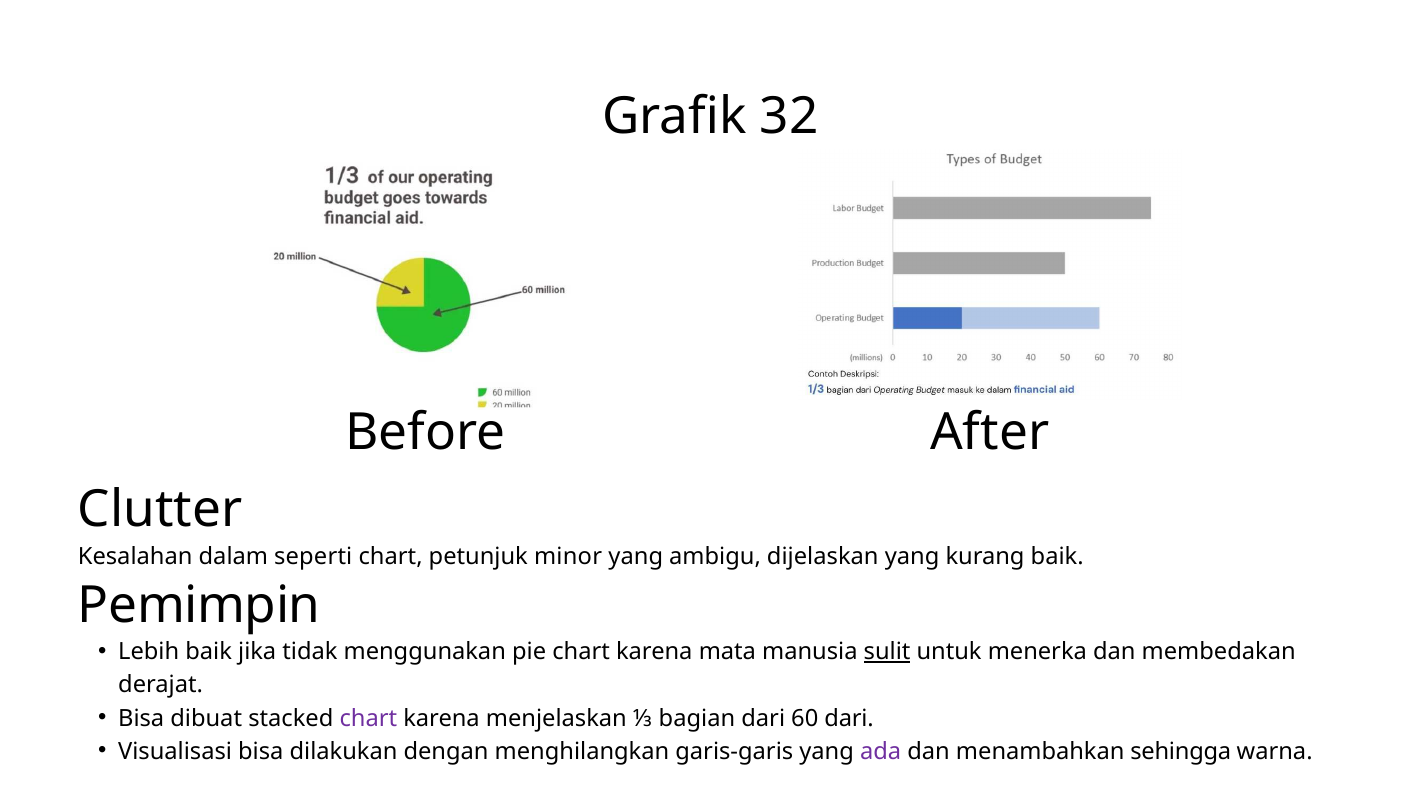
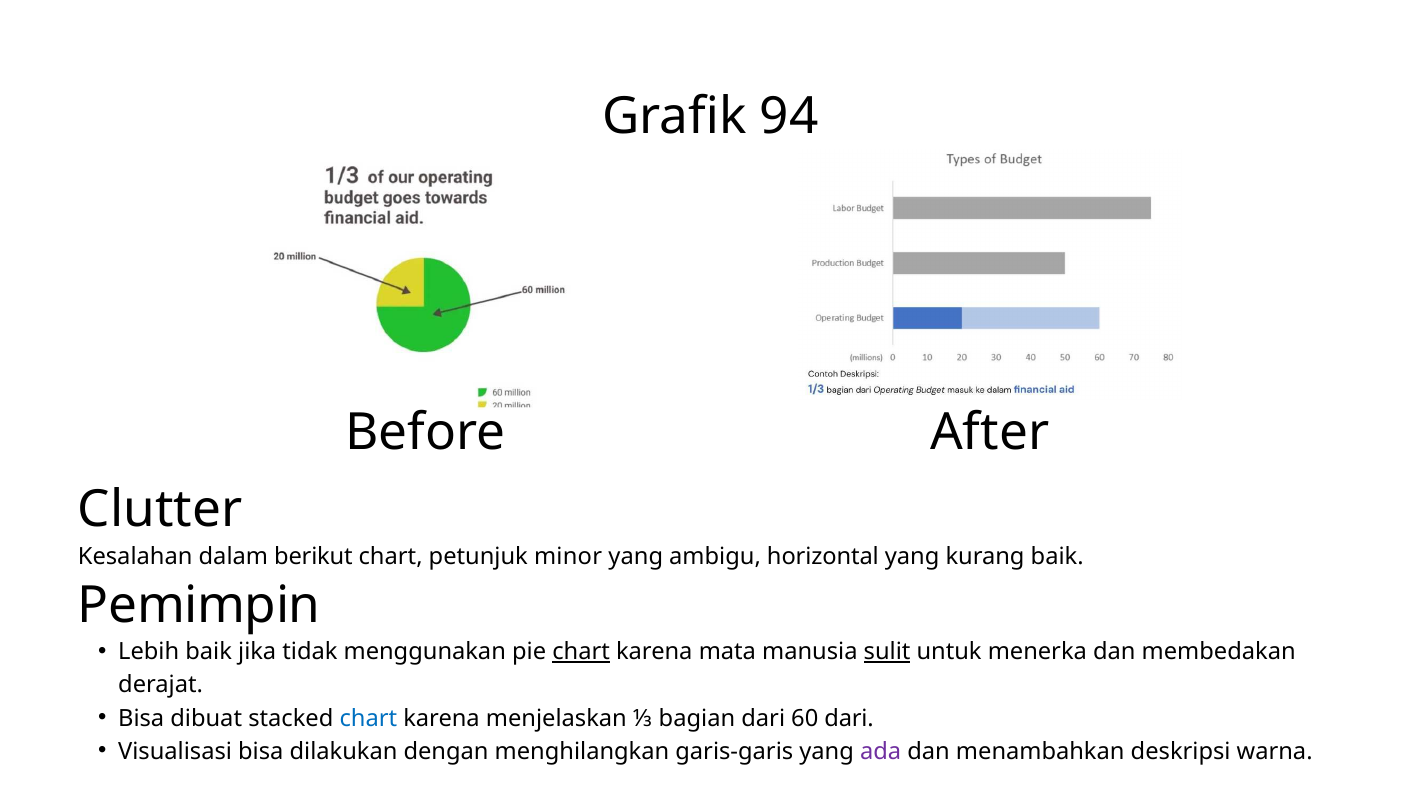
32: 32 -> 94 (789, 116)
seperti: seperti -> berikut (313, 557)
dijelaskan: dijelaskan -> horizontal (823, 557)
chart underline: none -> present (581, 652)
chart colour: purple -> blue (368, 719)
sehingga: sehingga -> deskripsi (1181, 752)
